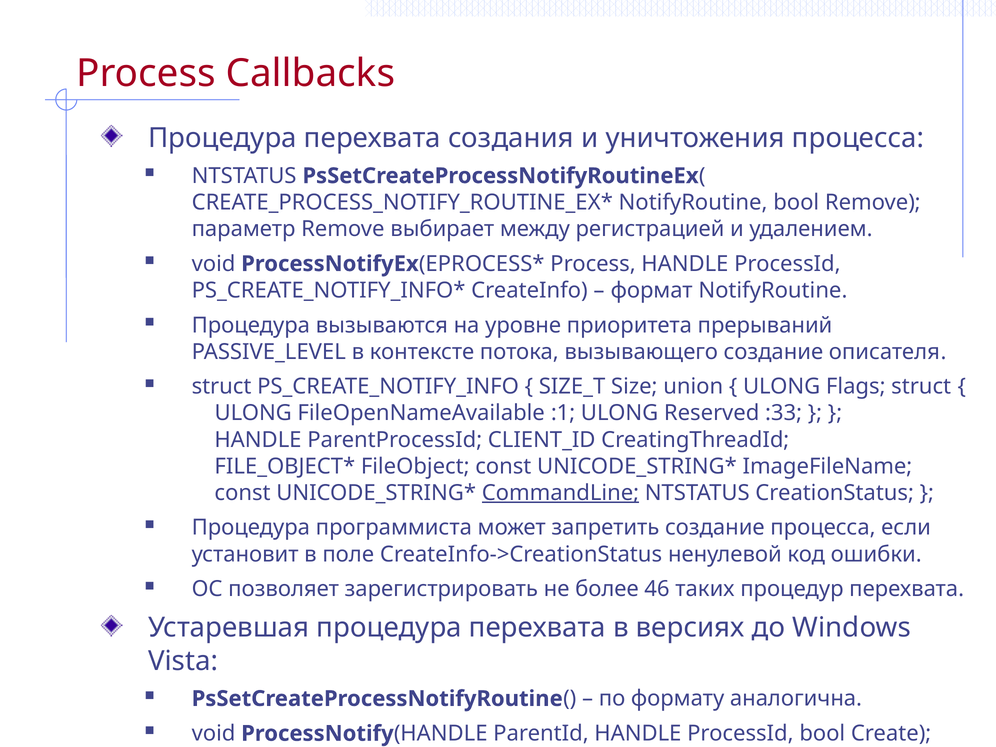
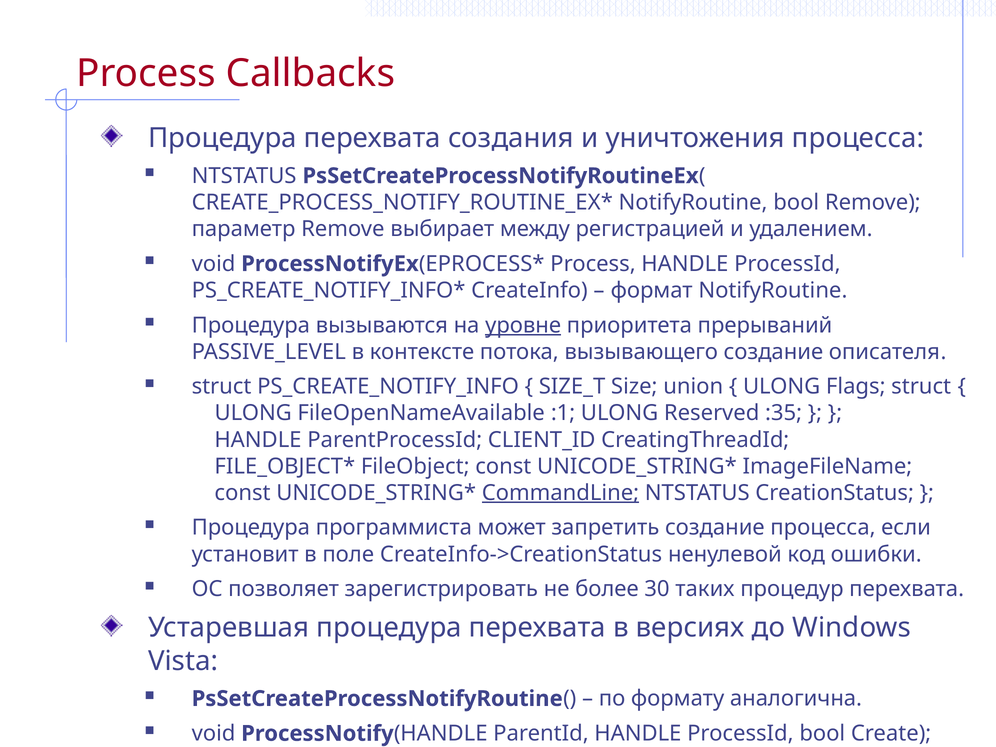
уровне underline: none -> present (523, 325)
:33: :33 -> :35 (784, 413)
46: 46 -> 30 (657, 589)
